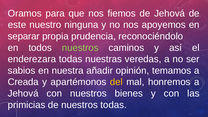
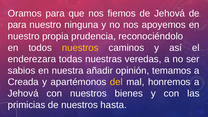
este: este -> para (17, 25)
separar: separar -> nuestro (24, 36)
nuestros colour: light green -> yellow (80, 48)
nuestros todas: todas -> hasta (114, 105)
